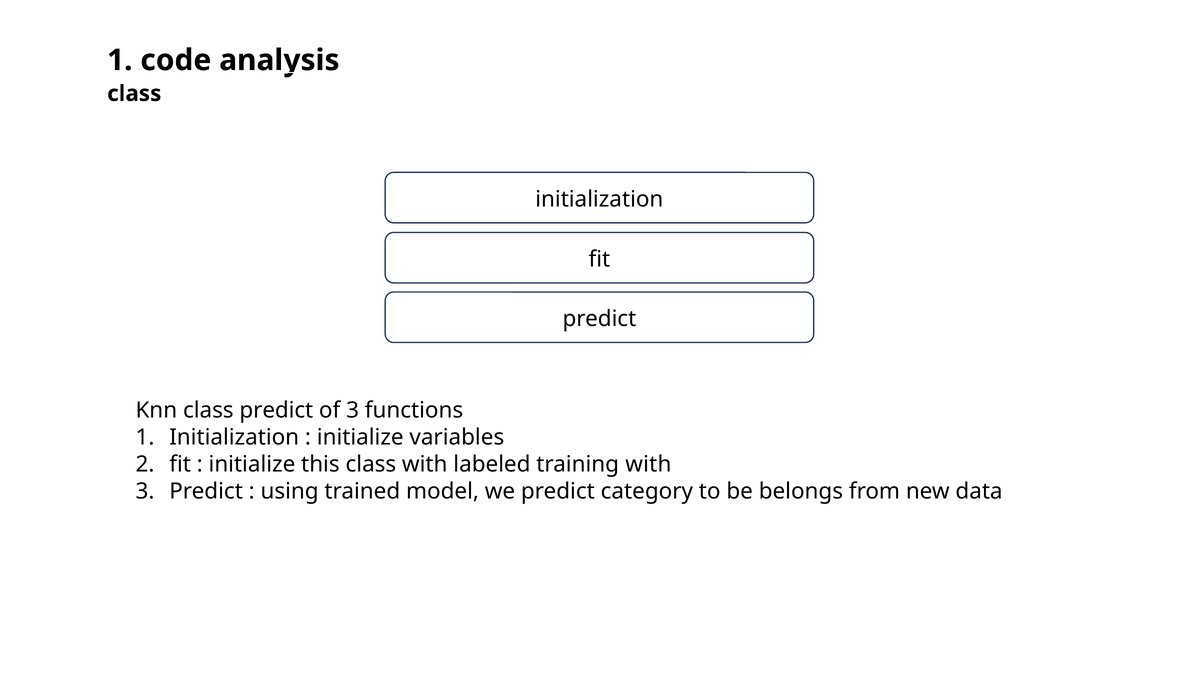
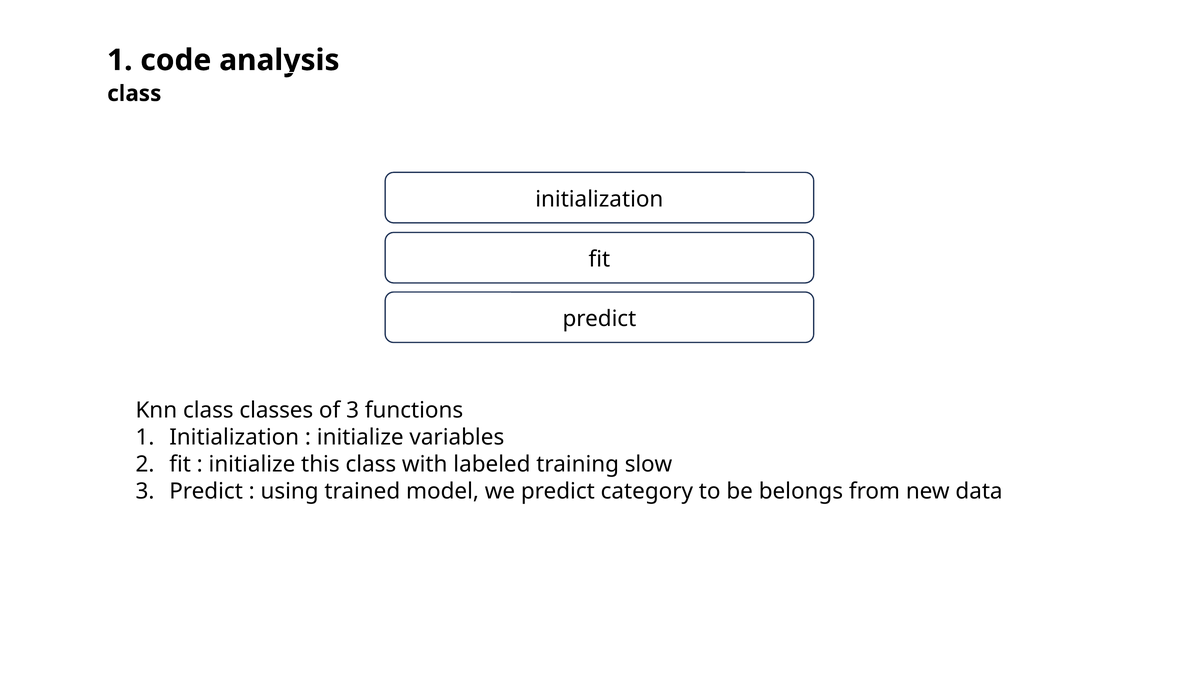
class predict: predict -> classes (276, 411)
training with: with -> slow (649, 465)
